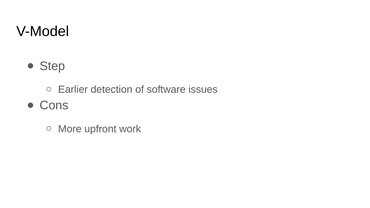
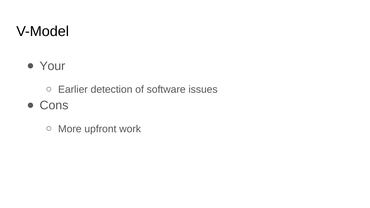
Step: Step -> Your (52, 66)
